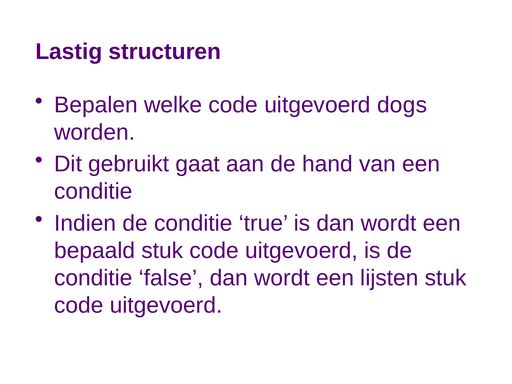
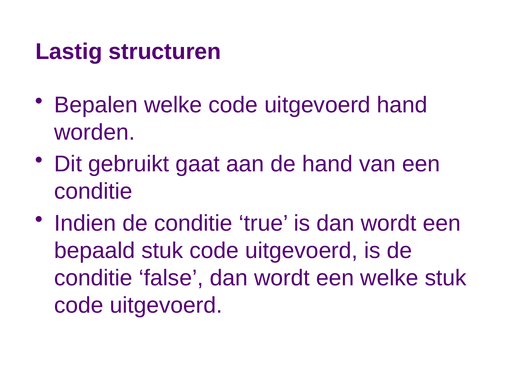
uitgevoerd dogs: dogs -> hand (402, 105)
een lijsten: lijsten -> welke (389, 278)
